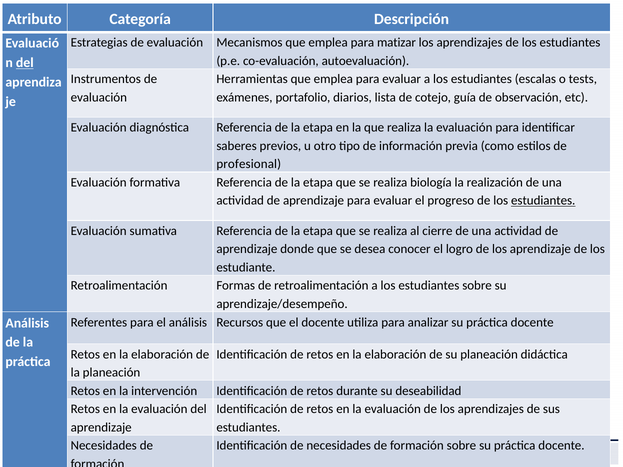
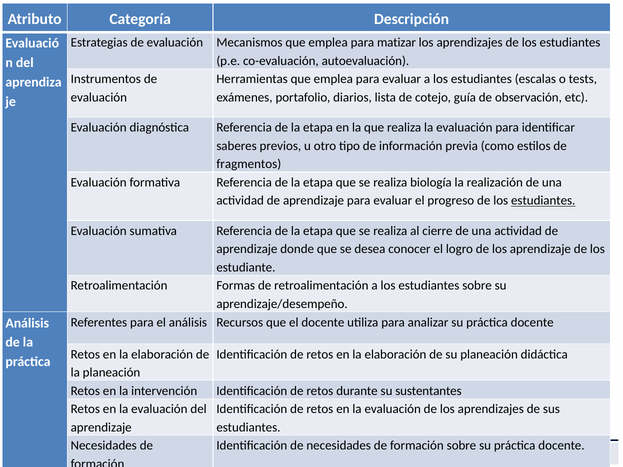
del underline: present -> none (25, 63)
profesional: profesional -> fragmentos (249, 164)
deseabilidad: deseabilidad -> sustentantes (428, 391)
